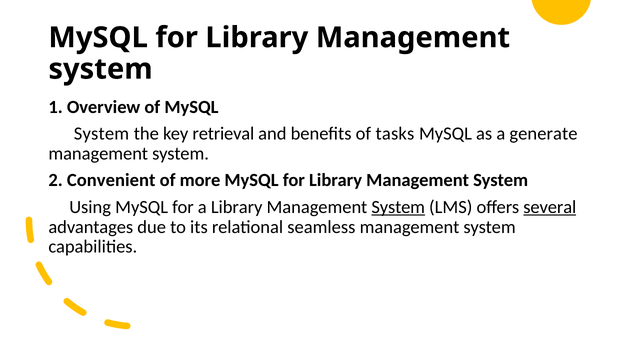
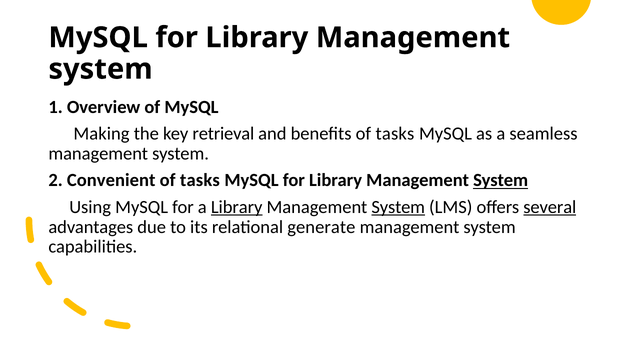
System: System -> Making (102, 134)
generate: generate -> seamless (543, 134)
more: more -> tasks (200, 180)
System underline: none -> present (501, 180)
Library underline: none -> present (237, 207)
seamless: seamless -> generate (321, 227)
